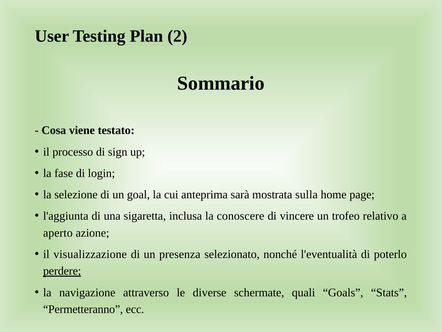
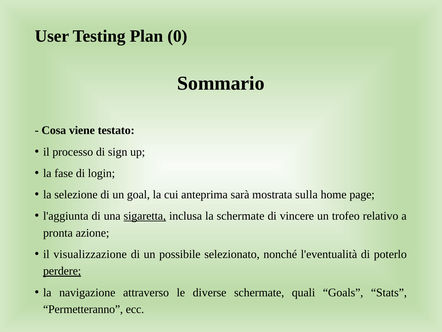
2: 2 -> 0 (177, 36)
sigaretta underline: none -> present (145, 216)
la conoscere: conoscere -> schermate (241, 216)
aperto: aperto -> pronta (58, 233)
presenza: presenza -> possibile (180, 254)
